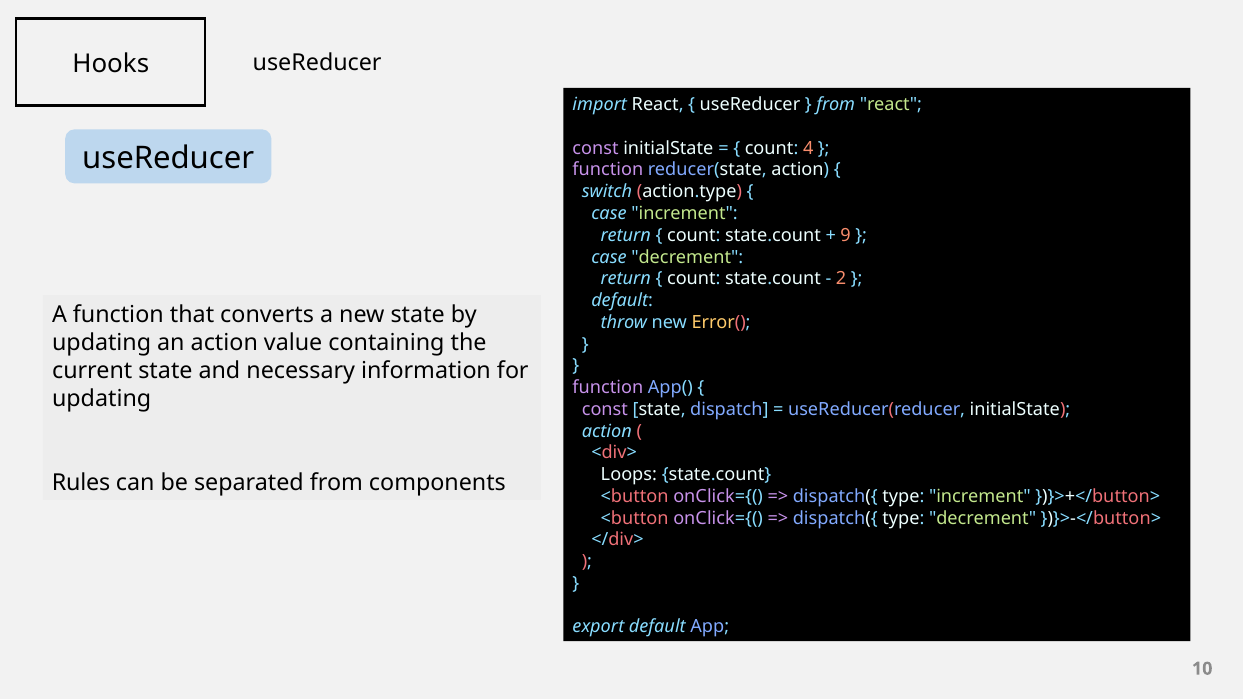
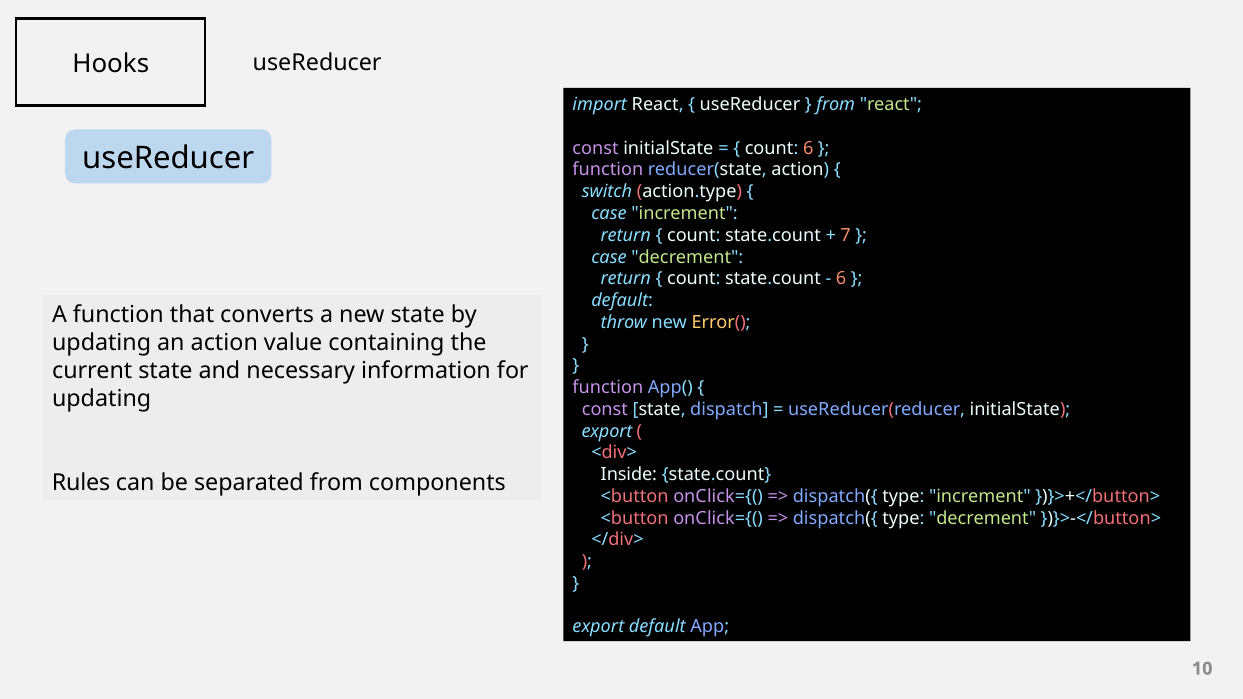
count 4: 4 -> 6 (808, 148)
9: 9 -> 7 (846, 235)
2: 2 -> 6 (841, 279)
action: action -> export (607, 431)
Loops: Loops -> Inside (629, 475)
